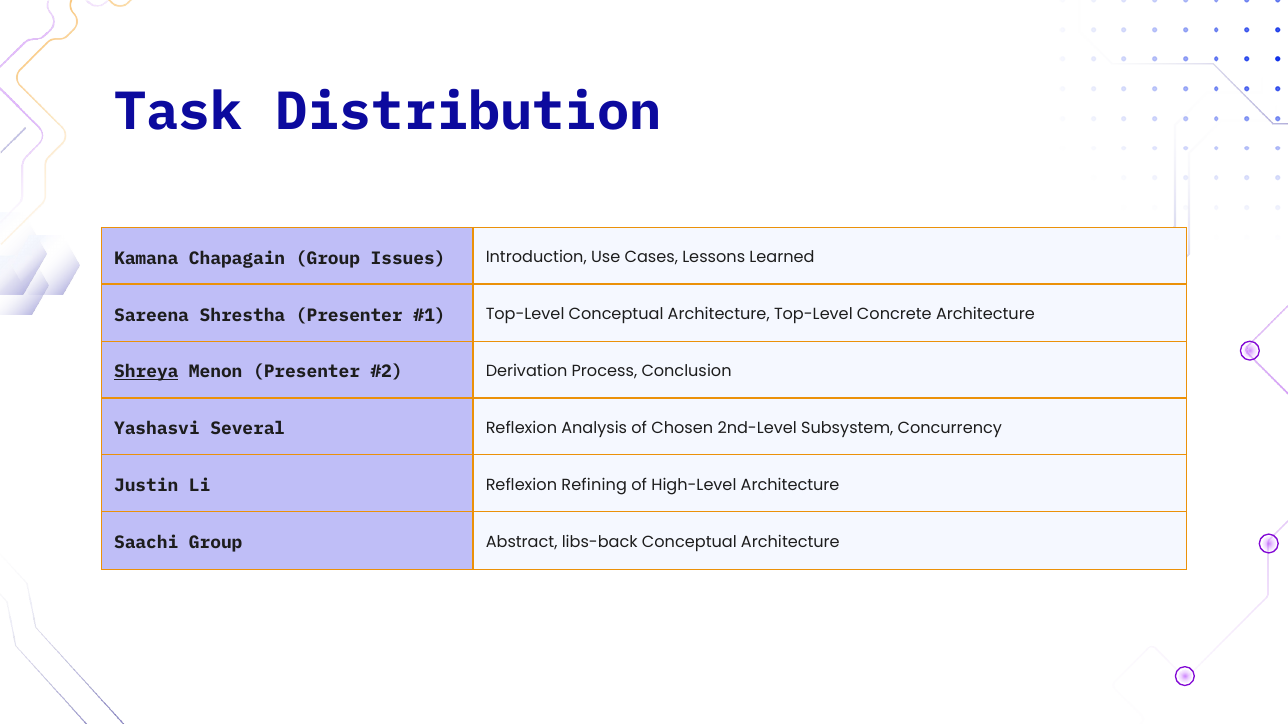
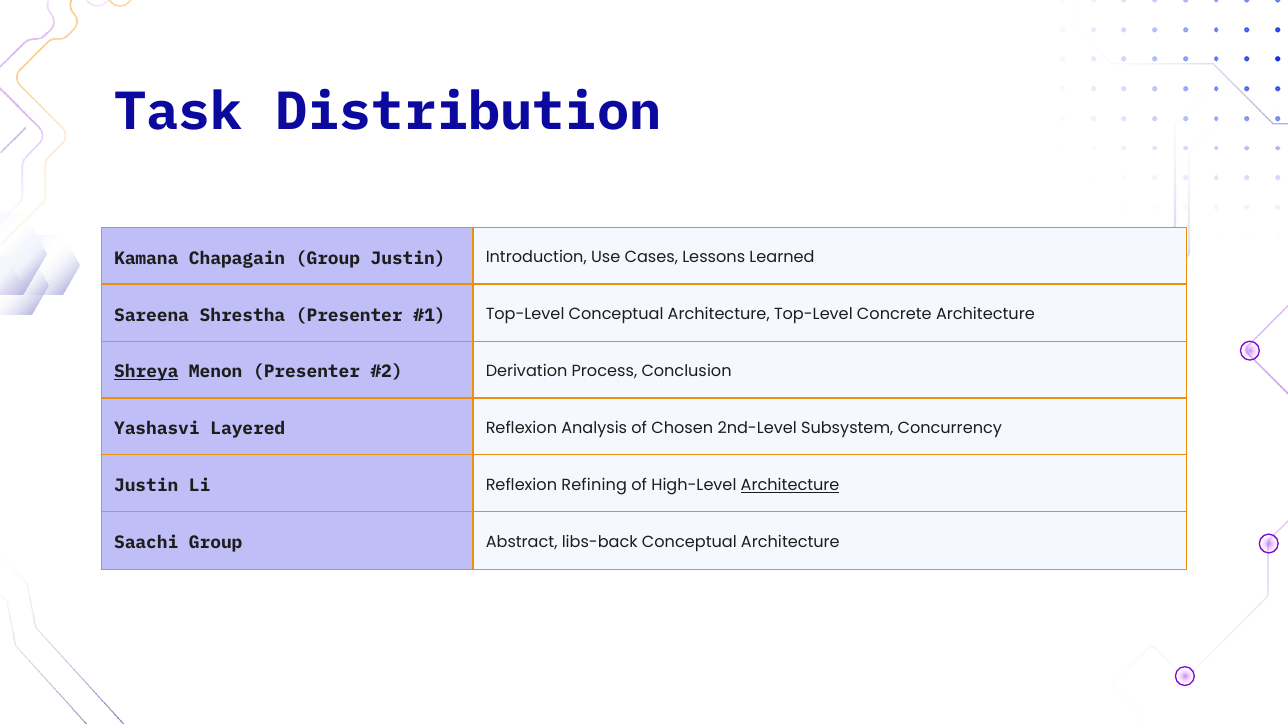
Group Issues: Issues -> Justin (408, 258)
Several: Several -> Layered (248, 429)
Architecture underline: none -> present (790, 486)
